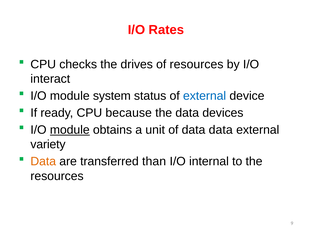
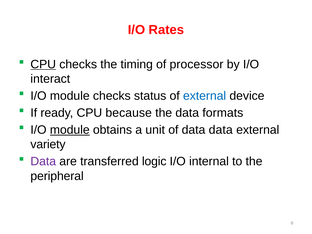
CPU underline: none -> present (43, 64)
drives: drives -> timing (137, 64)
of resources: resources -> processor (197, 64)
module system: system -> checks (112, 96)
devices: devices -> formats (223, 113)
Data colour: orange -> purple (43, 161)
than: than -> logic (154, 161)
resources: resources -> peripheral (57, 176)
